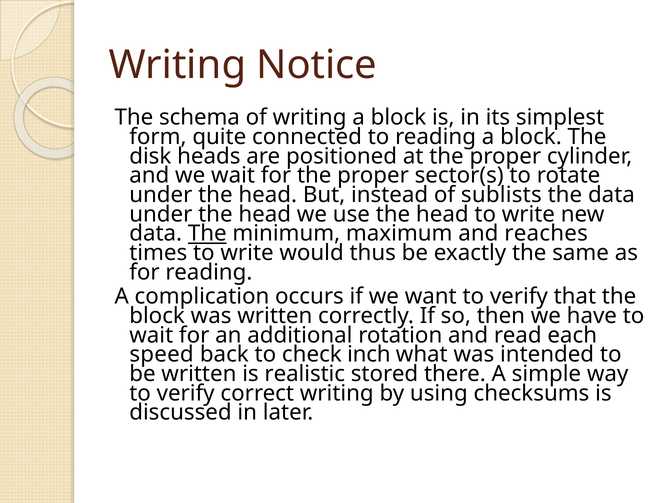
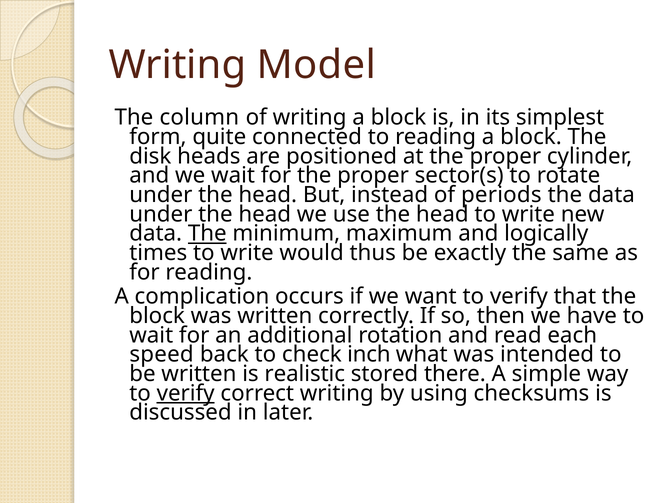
Notice: Notice -> Model (316, 65)
schema: schema -> column (199, 118)
sublists: sublists -> periods (501, 195)
reaches: reaches -> logically (546, 233)
verify underline: none -> present (186, 393)
